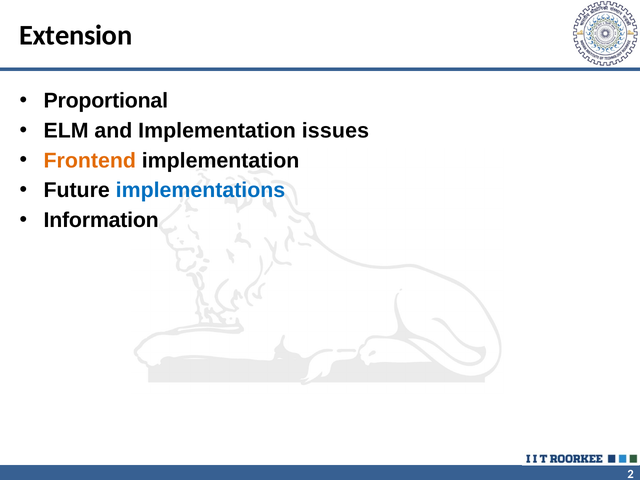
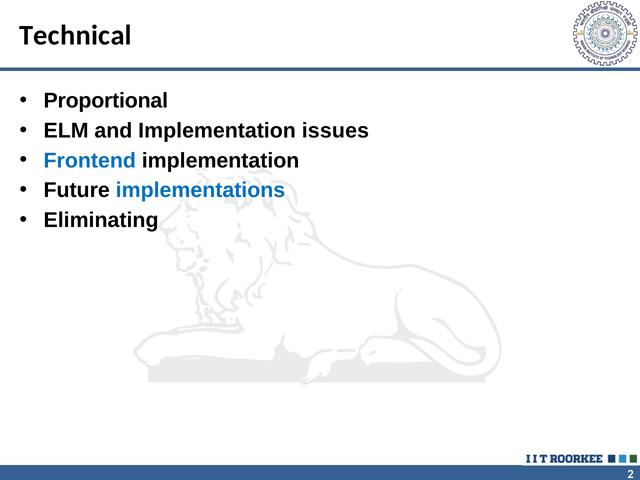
Extension: Extension -> Technical (75, 36)
Frontend colour: orange -> blue (90, 161)
Information: Information -> Eliminating (101, 220)
